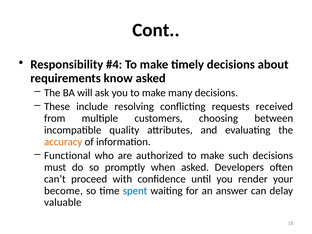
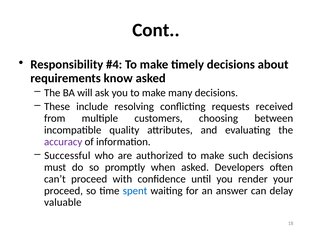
accuracy colour: orange -> purple (63, 142)
Functional: Functional -> Successful (67, 156)
become: become -> proceed (63, 191)
